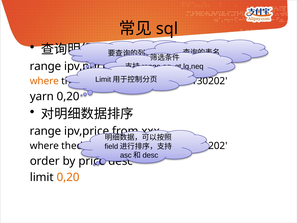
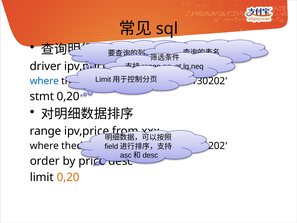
range: range -> driver (46, 66)
where colour: orange -> blue (44, 81)
yarn: yarn -> stmt (42, 96)
